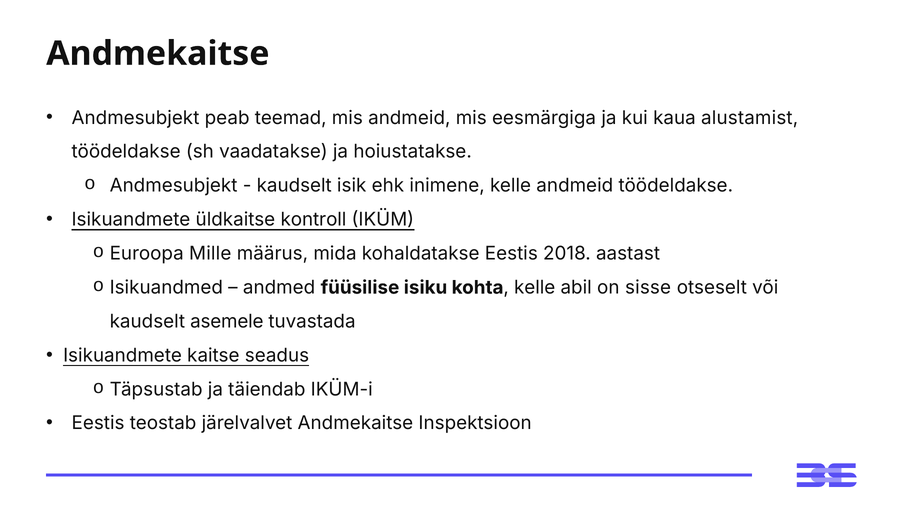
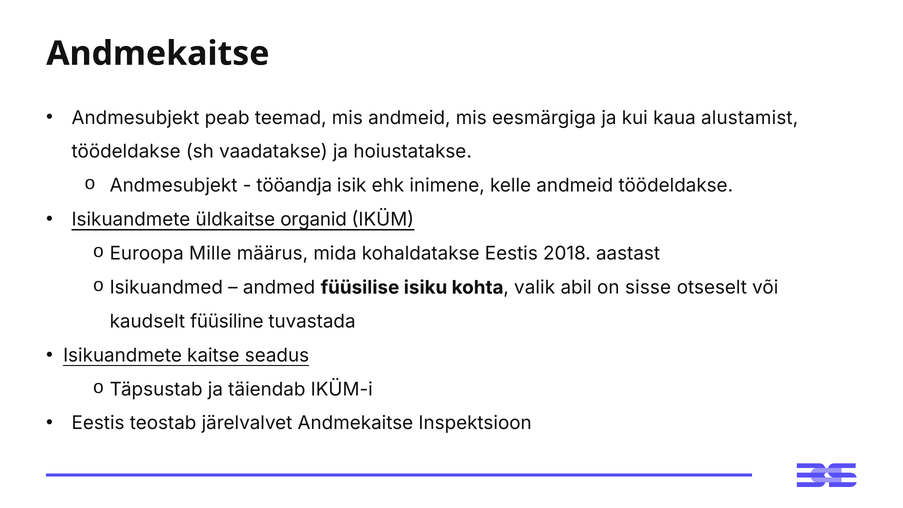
kaudselt: kaudselt -> tööandja (294, 186)
kontroll: kontroll -> organid (314, 220)
kohta kelle: kelle -> valik (535, 287)
asemele: asemele -> füüsiline (227, 321)
